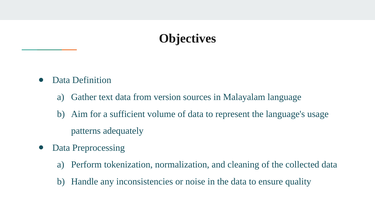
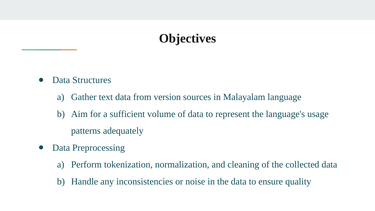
Definition: Definition -> Structures (92, 80)
